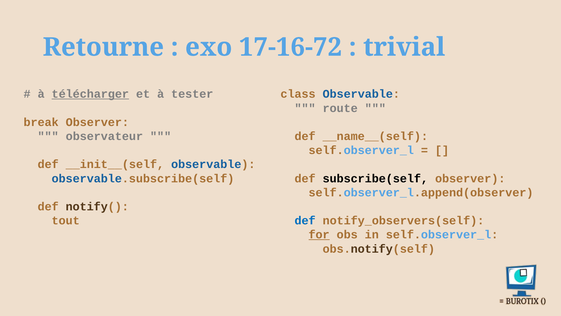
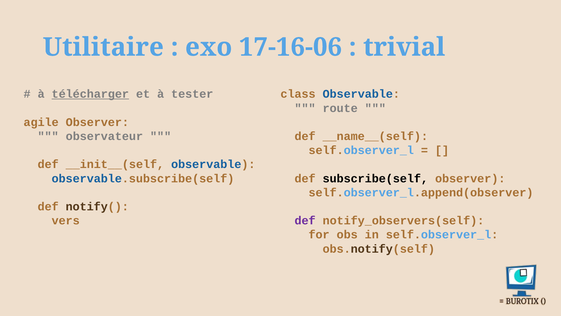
Retourne: Retourne -> Utilitaire (103, 47)
17-16-72: 17-16-72 -> 17-16-06 (290, 47)
break: break -> agile (41, 122)
tout: tout -> vers (66, 220)
def colour: blue -> purple (305, 220)
for underline: present -> none (319, 234)
